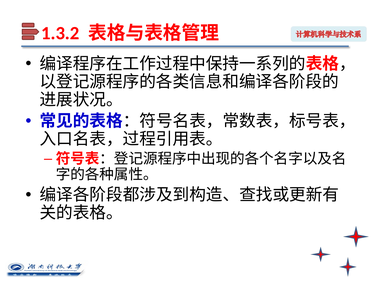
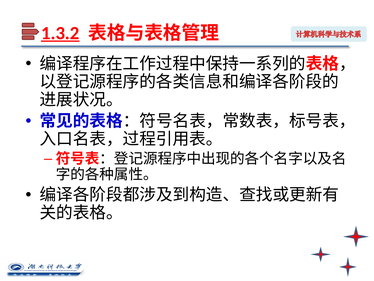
1.3.2 underline: none -> present (60, 33)
